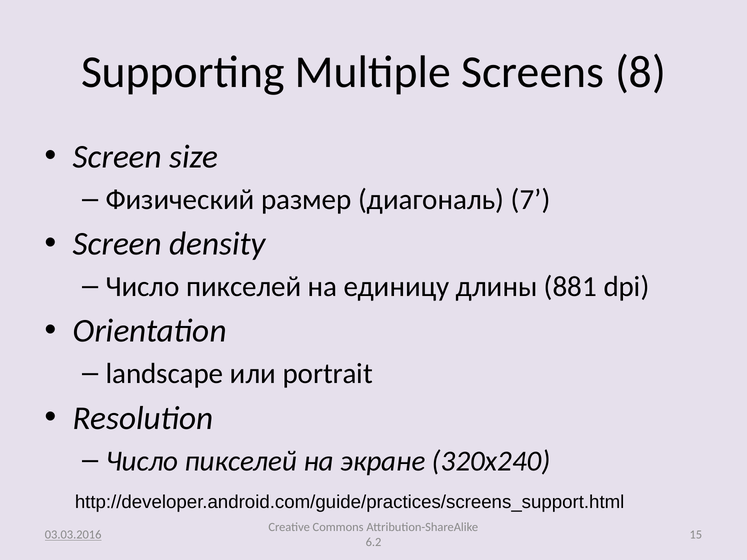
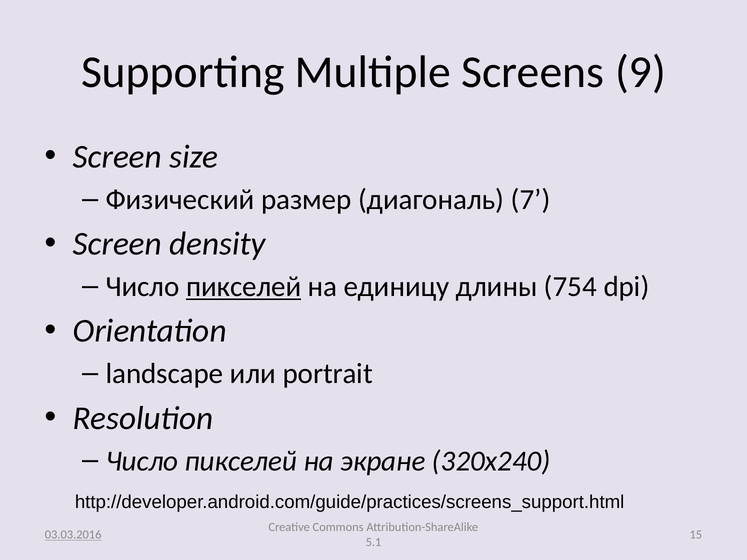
8: 8 -> 9 (640, 72)
пикселей underline: none -> present (244, 287)
881: 881 -> 754 (570, 287)
6.2: 6.2 -> 5.1 (373, 542)
